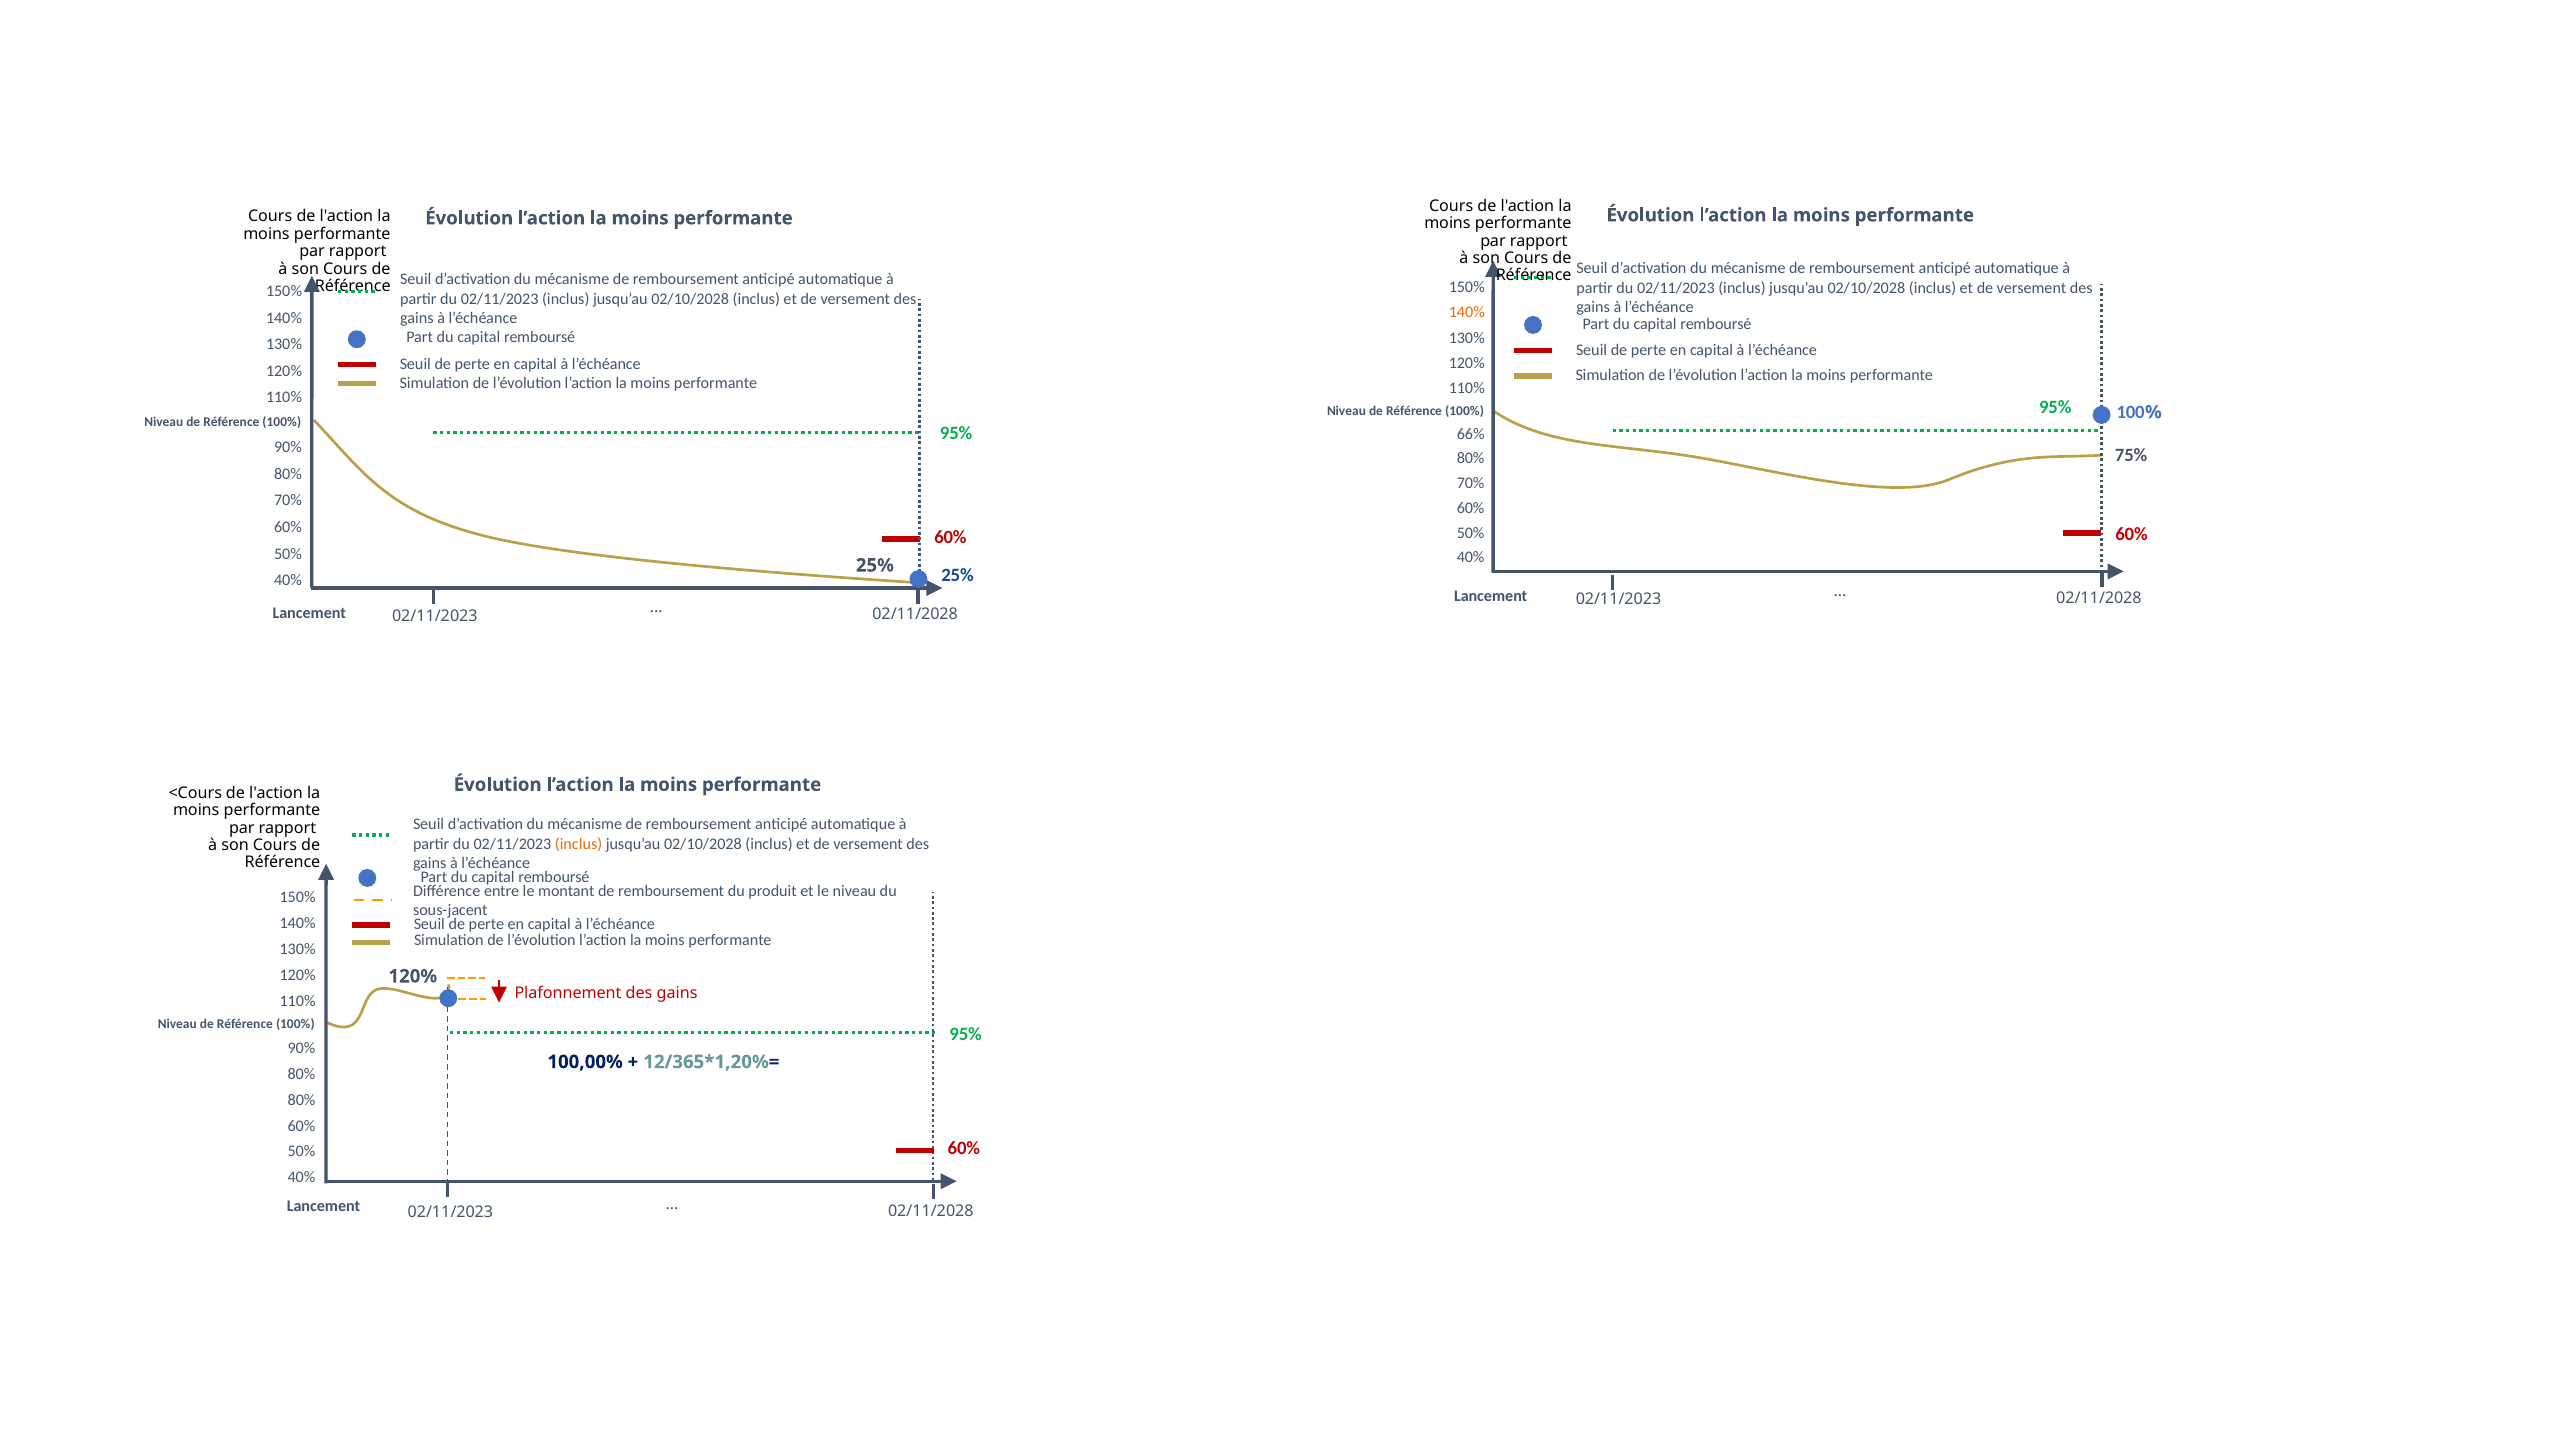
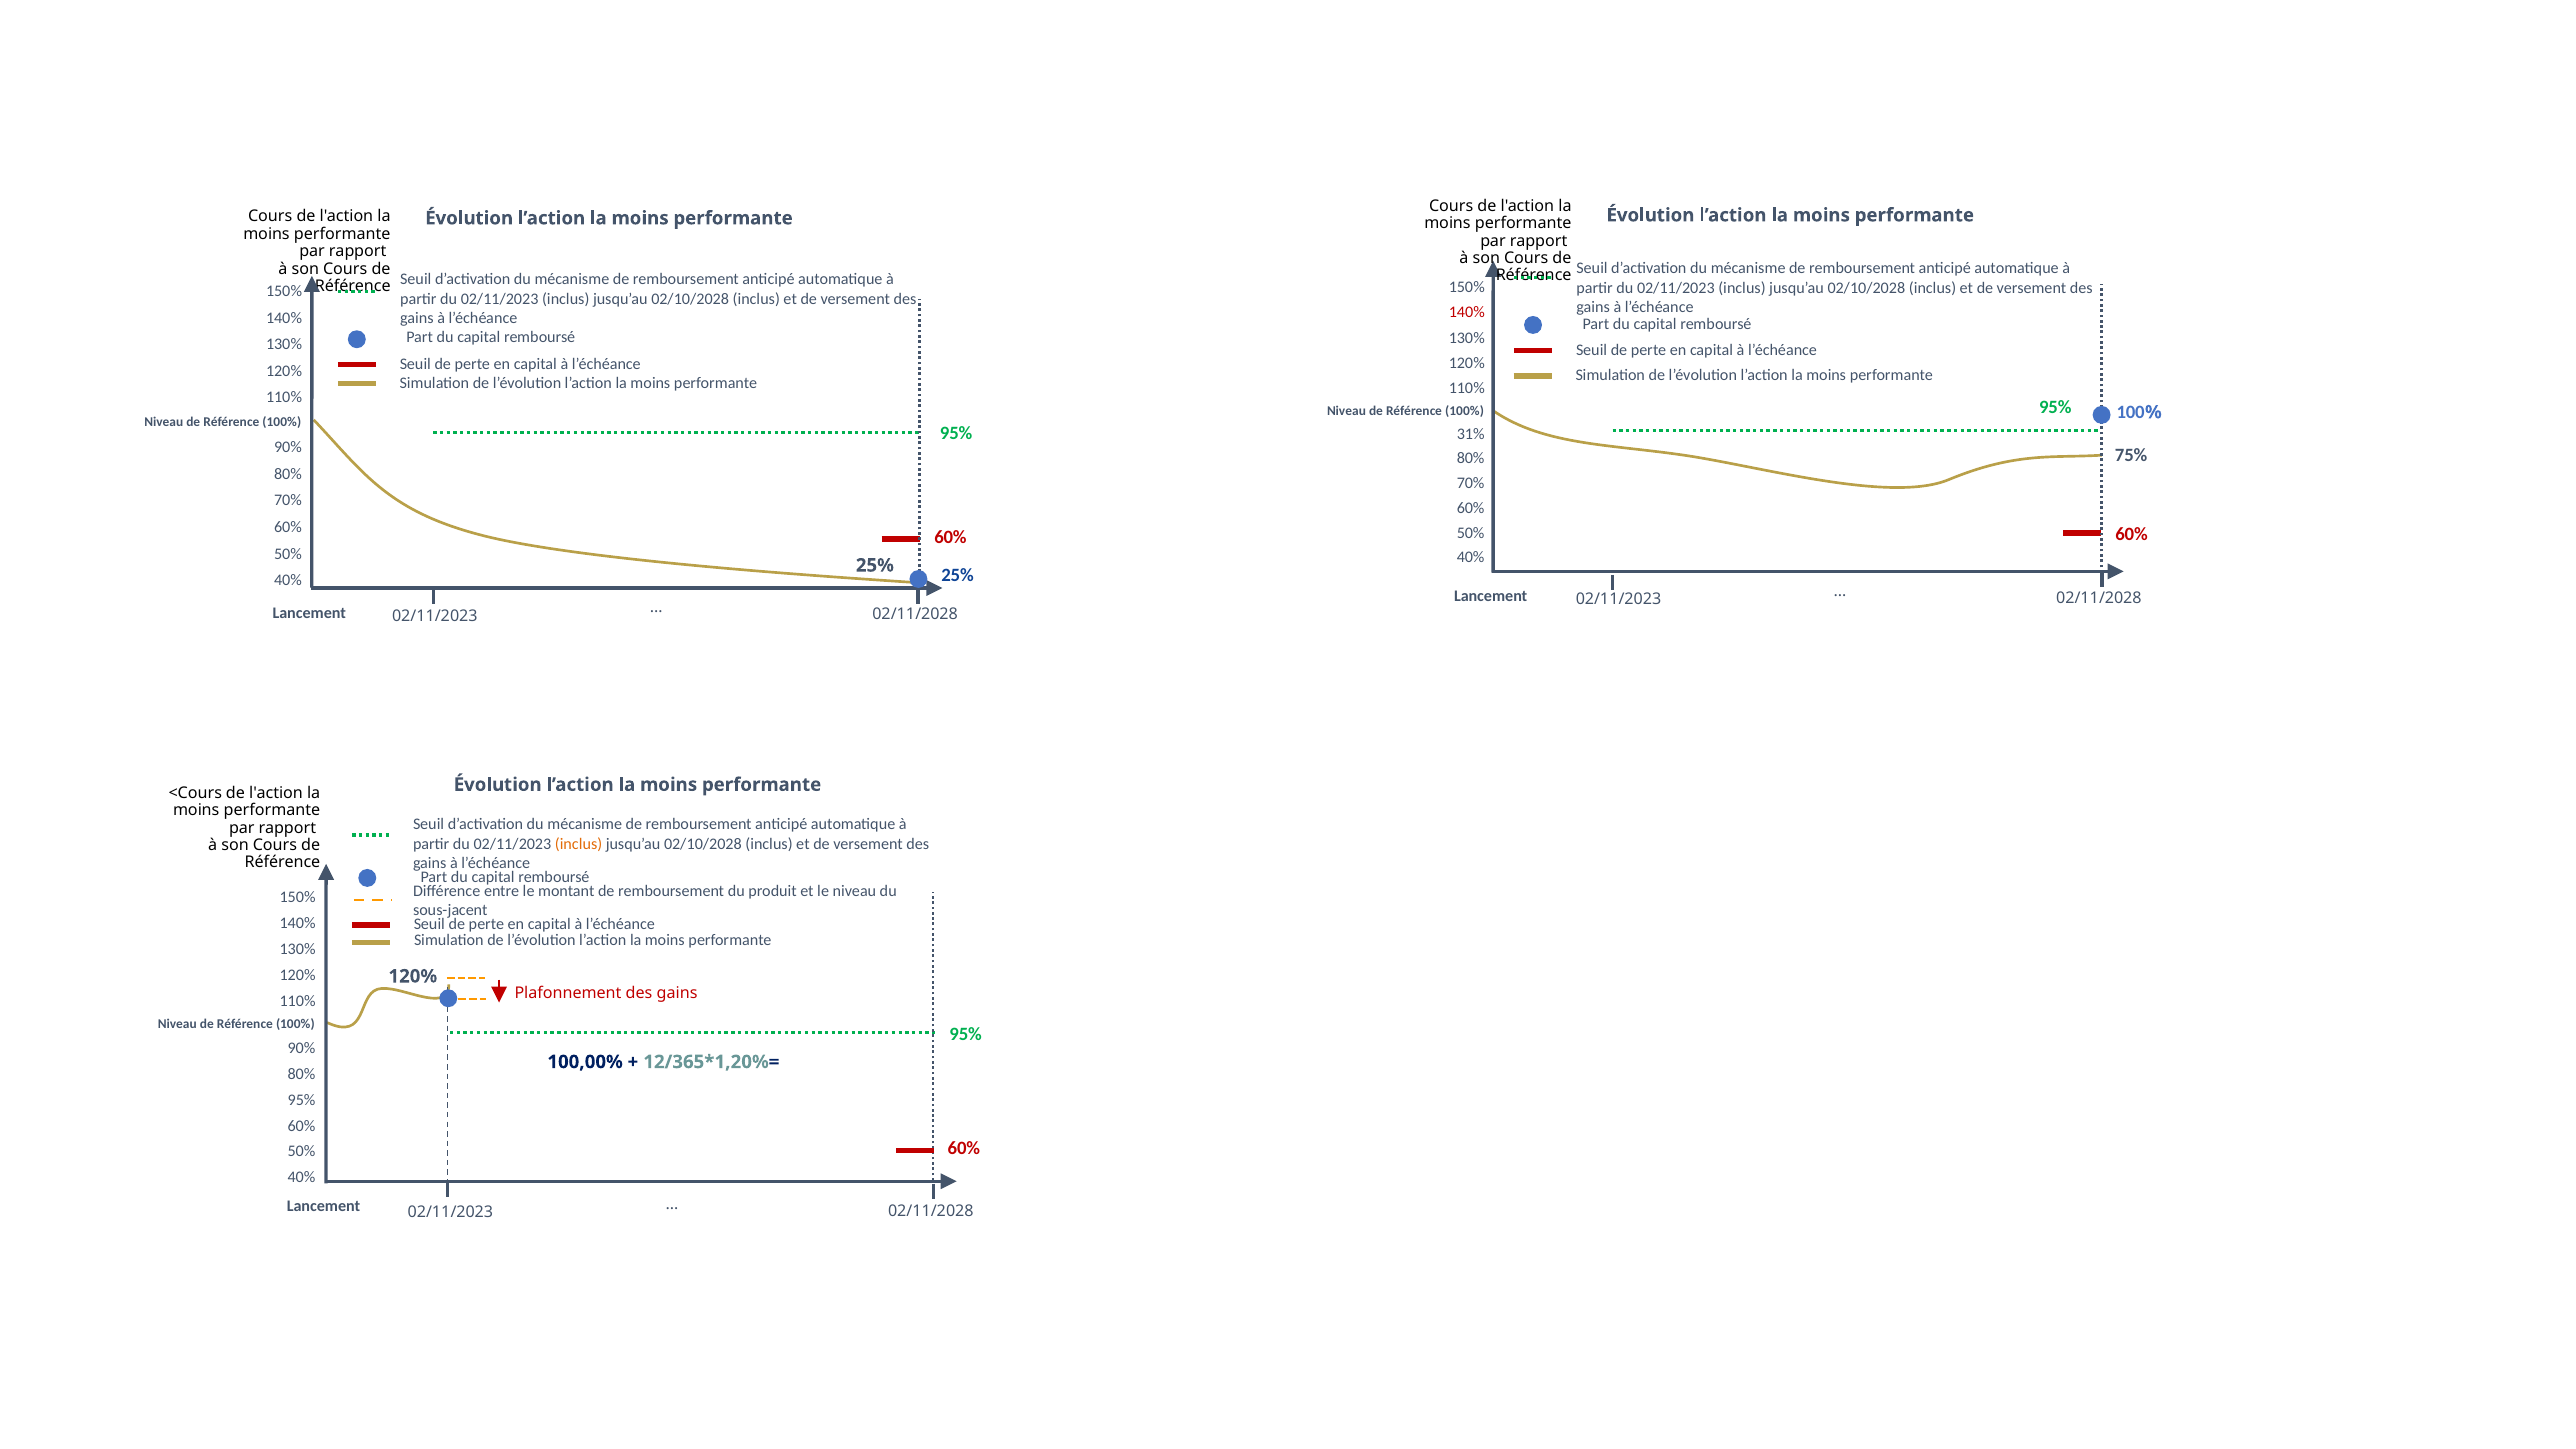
140% colour: orange -> red (1467, 312)
66%: 66% -> 31% (1471, 434)
80%: 80% -> 95% (302, 1100)
